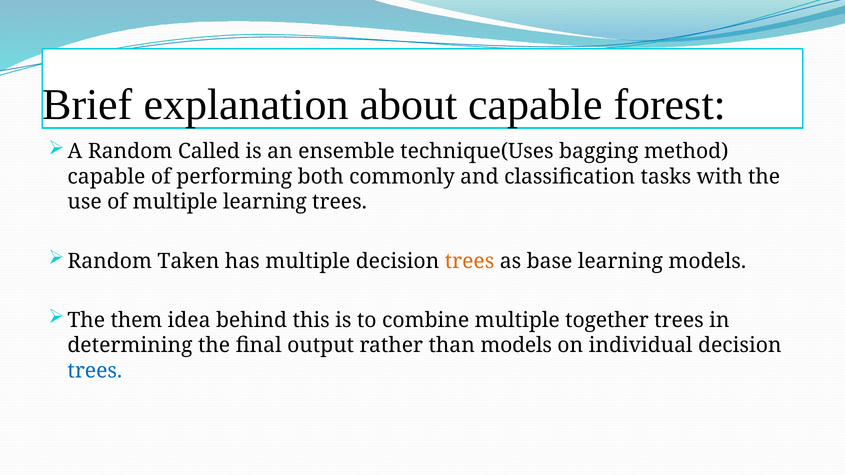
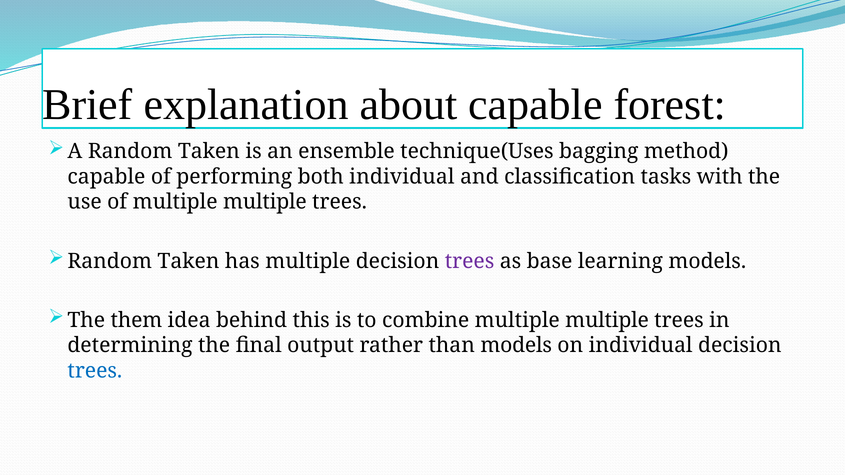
A Random Called: Called -> Taken (209, 151)
both commonly: commonly -> individual (402, 177)
of multiple learning: learning -> multiple (265, 202)
trees colour: orange -> purple (470, 261)
combine multiple together: together -> multiple (607, 320)
